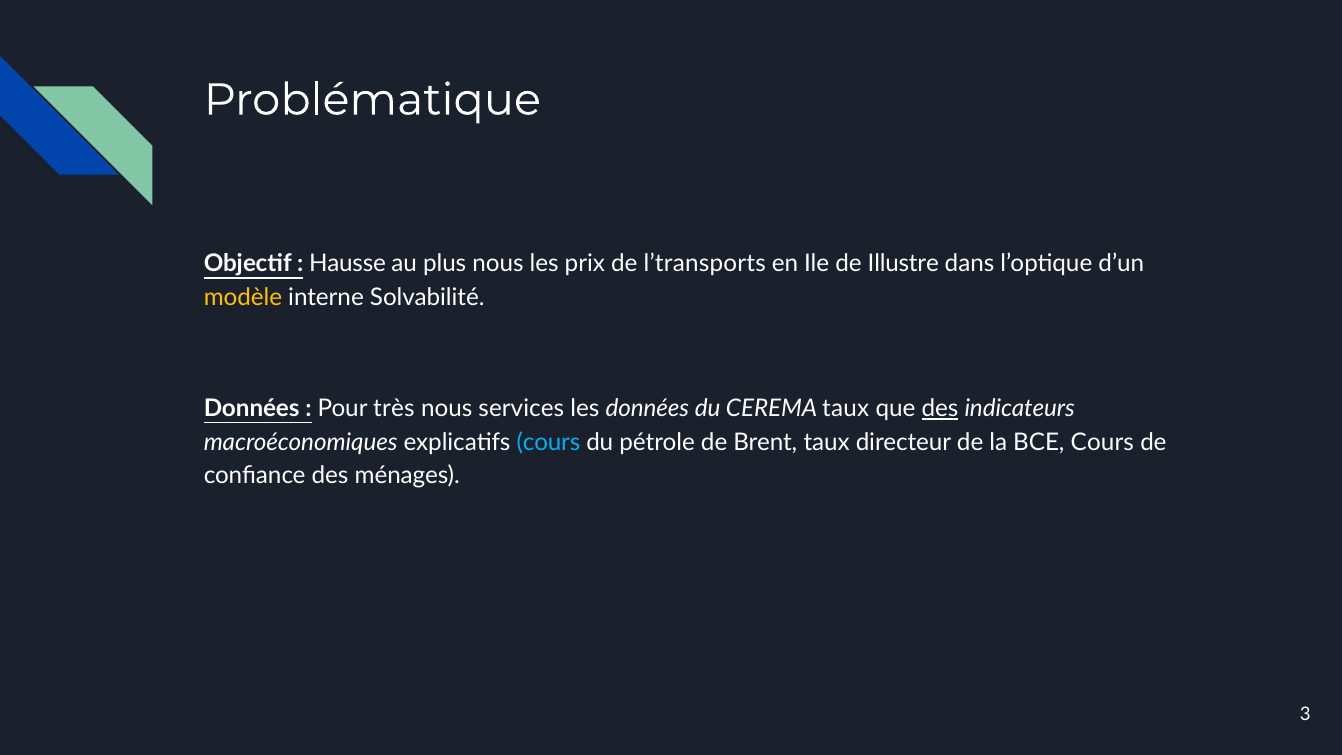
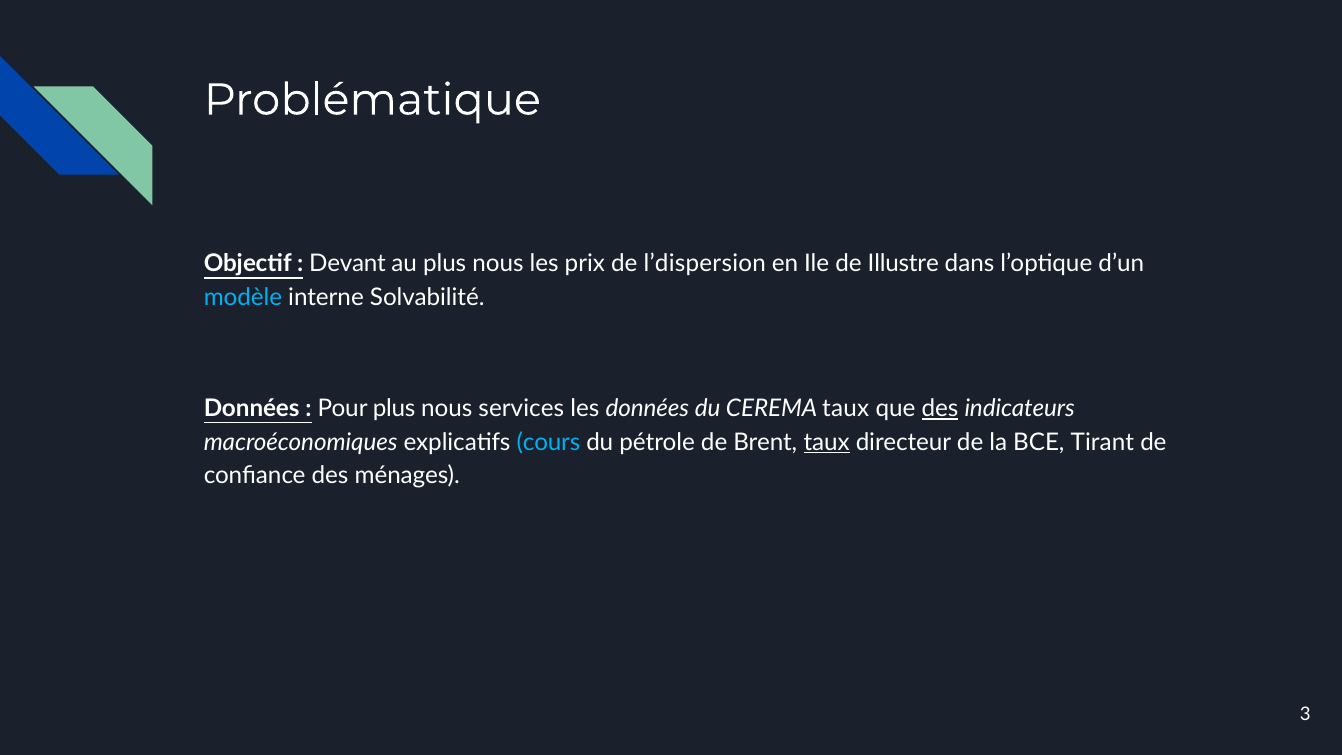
Hausse: Hausse -> Devant (347, 264)
l’transports: l’transports -> l’dispersion (705, 264)
modèle colour: yellow -> light blue (243, 297)
Pour très: très -> plus (394, 409)
taux underline: none -> present (827, 442)
BCE Cours: Cours -> Tirant (1102, 442)
